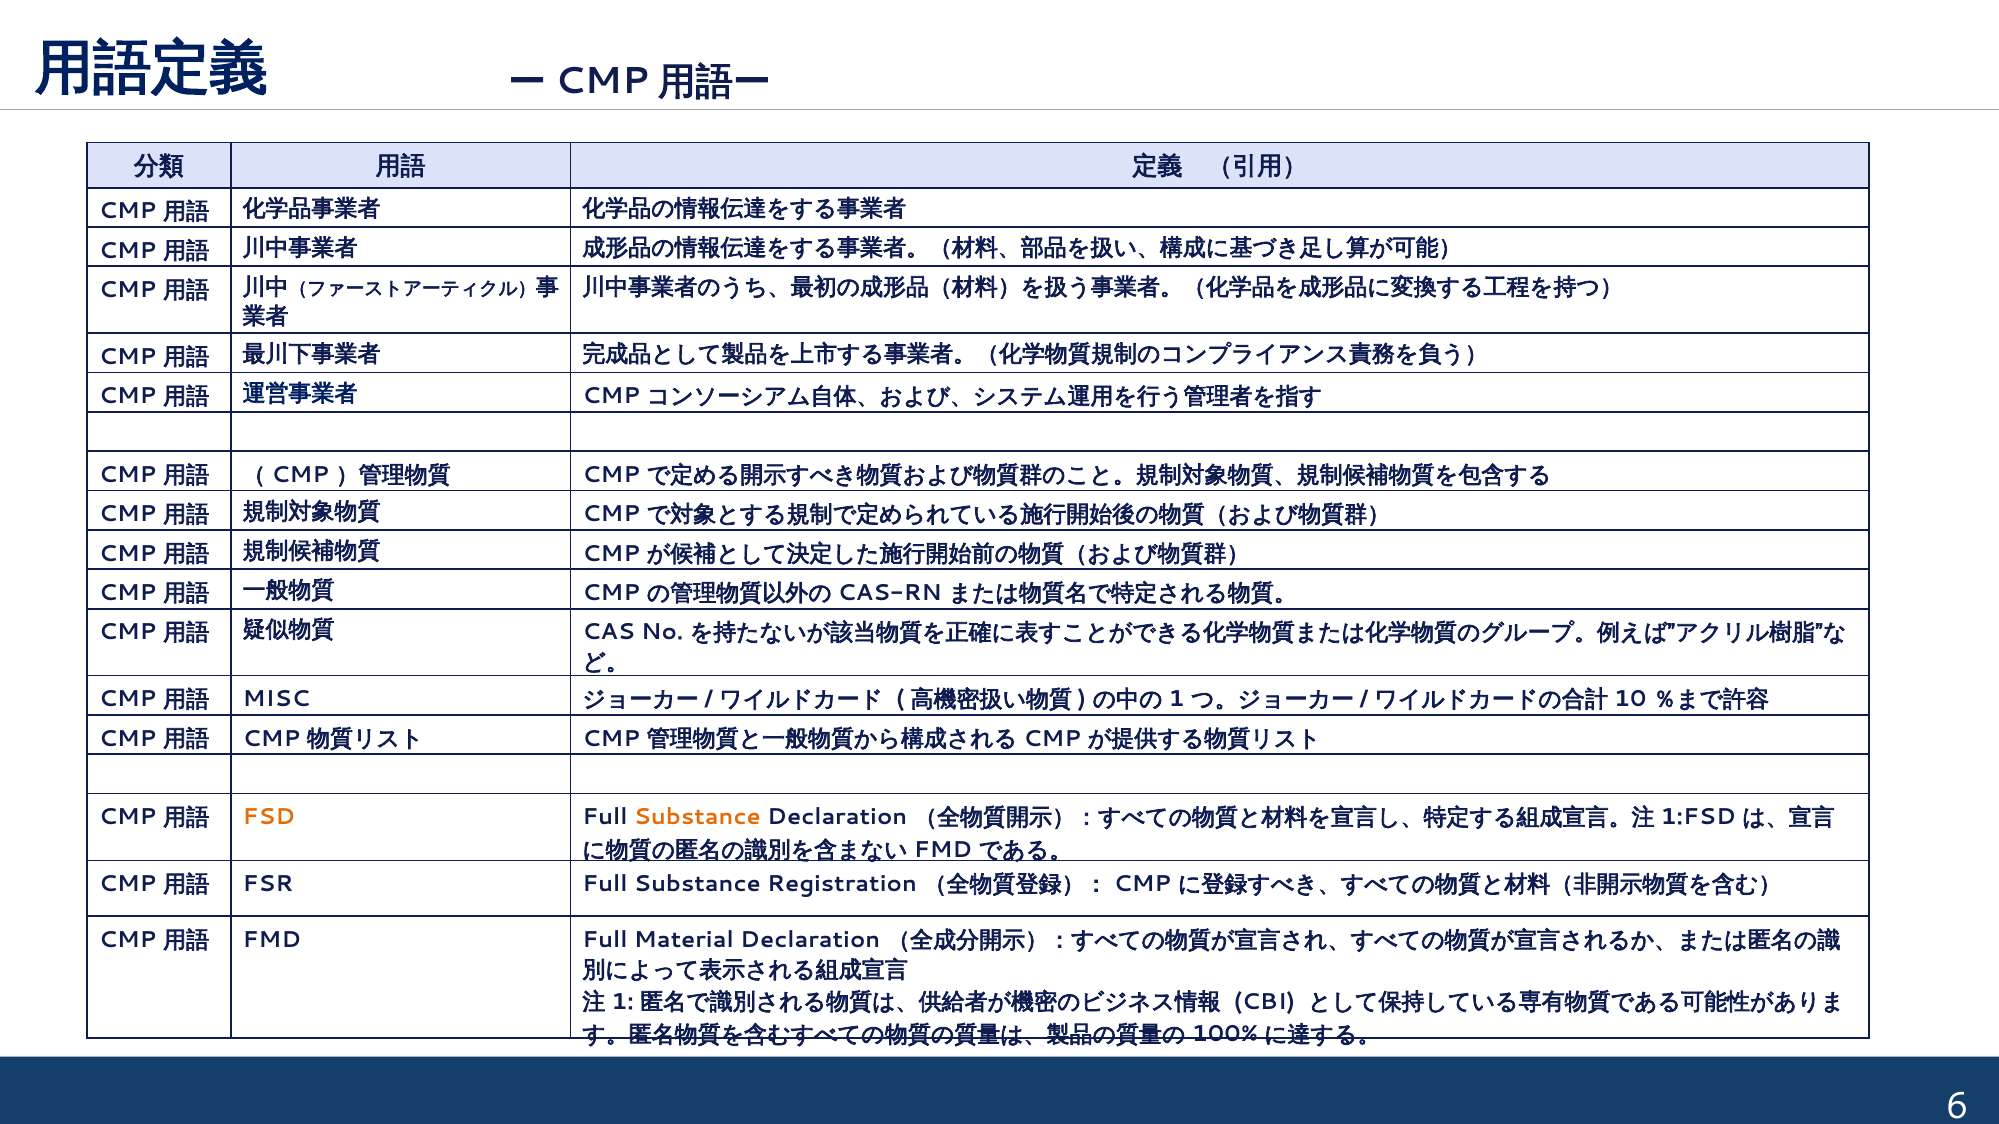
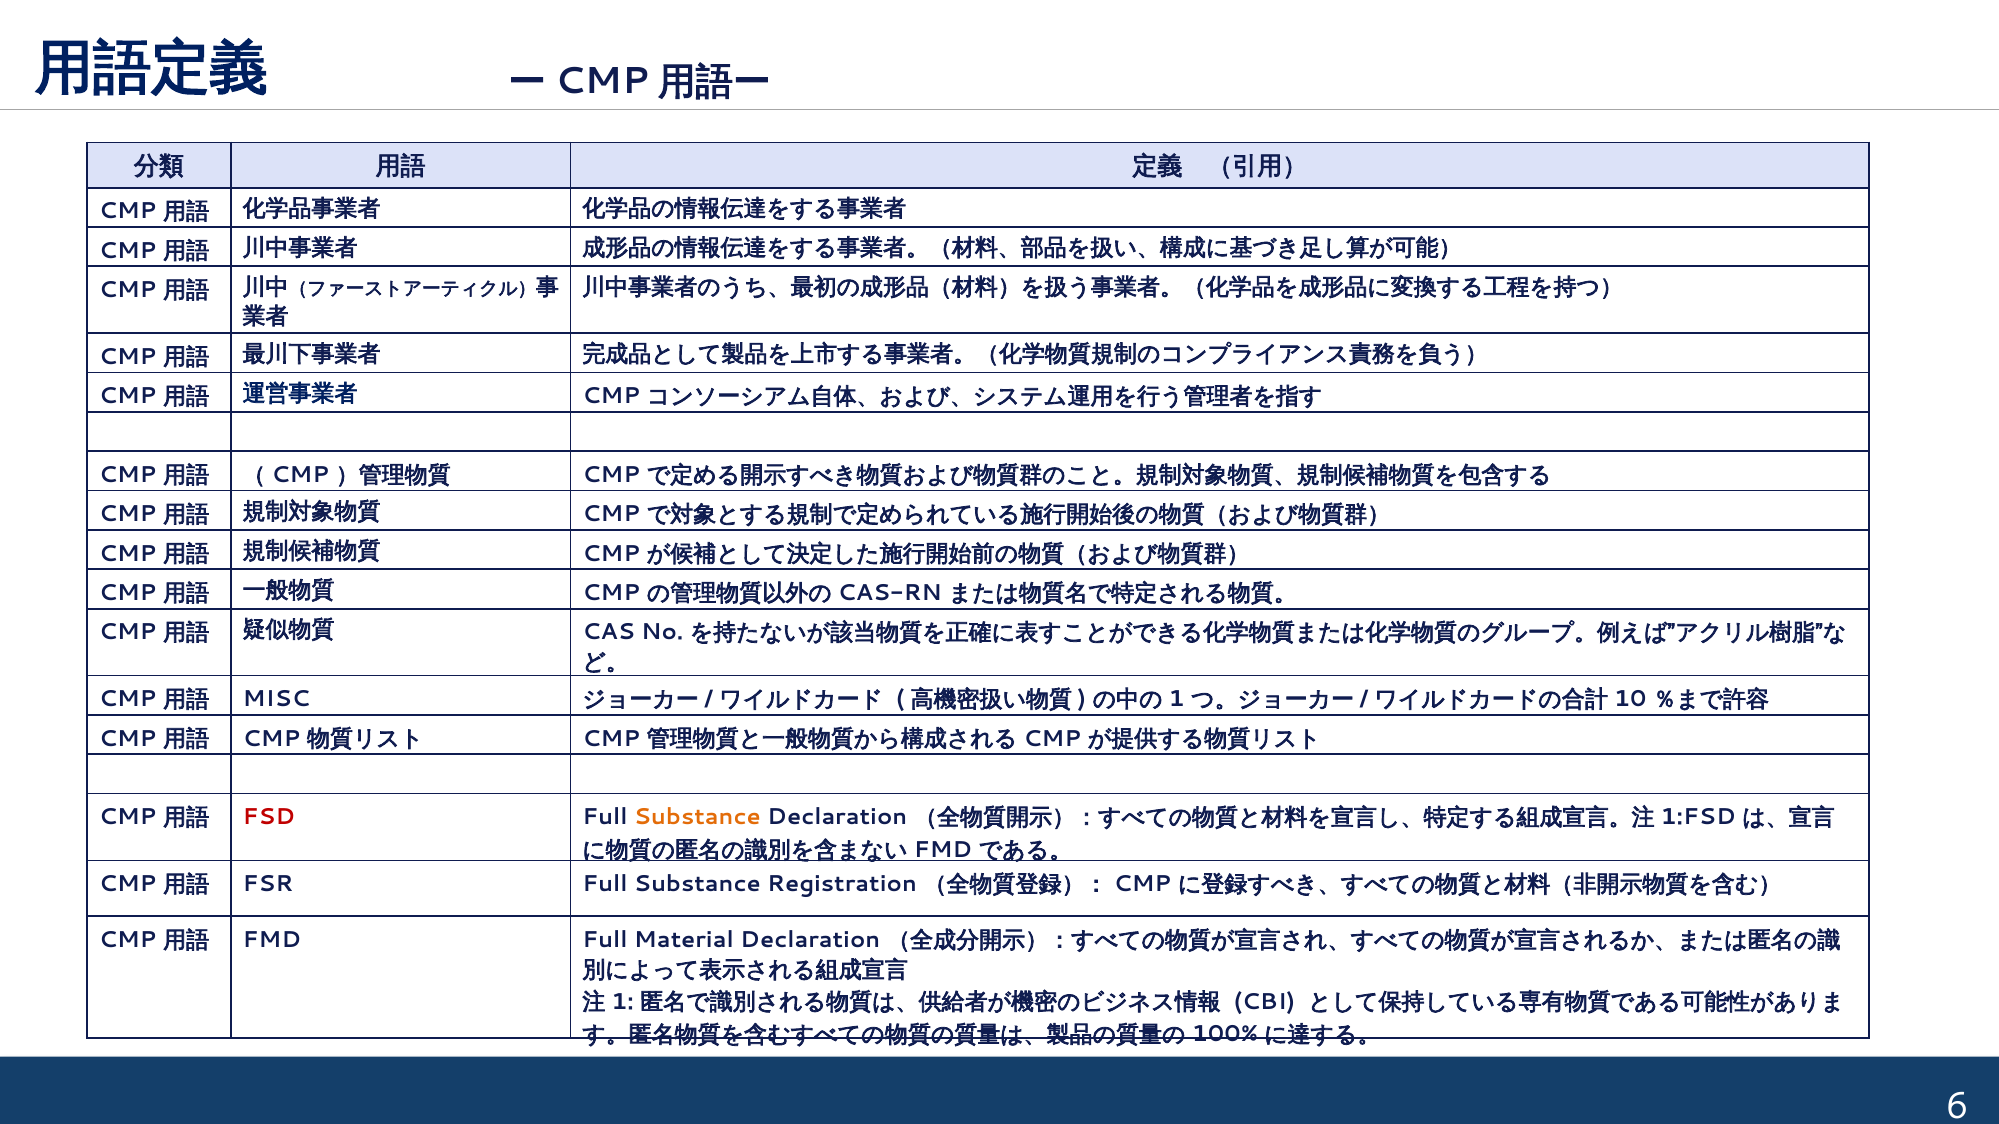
FSD colour: orange -> red (269, 817)
